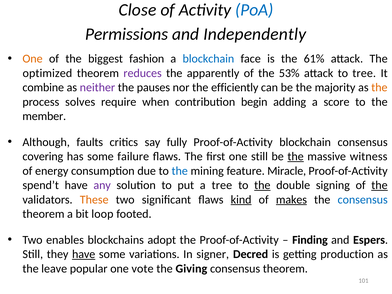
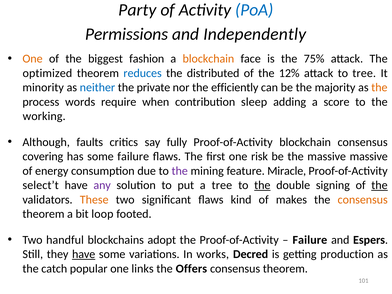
Close: Close -> Party (137, 10)
blockchain colour: blue -> orange (208, 59)
61%: 61% -> 75% (314, 59)
reduces colour: purple -> blue (143, 73)
apparently: apparently -> distributed (213, 73)
53%: 53% -> 12% (289, 73)
combine: combine -> minority (43, 87)
neither colour: purple -> blue (97, 87)
pauses: pauses -> private (153, 87)
solves: solves -> words (80, 102)
begin: begin -> sleep (254, 102)
member: member -> working (44, 116)
one still: still -> risk (260, 156)
the underline: present -> none (296, 156)
massive witness: witness -> massive (369, 156)
the colour: blue -> purple (180, 171)
spend’t: spend’t -> select’t (41, 185)
kind underline: present -> none (241, 200)
makes underline: present -> none (291, 200)
consensus colour: blue -> orange (363, 200)
enables: enables -> handful (65, 240)
Finding: Finding -> Failure (310, 240)
signer: signer -> works (213, 254)
leave: leave -> catch (54, 269)
vote: vote -> links (143, 269)
Giving: Giving -> Offers (191, 269)
